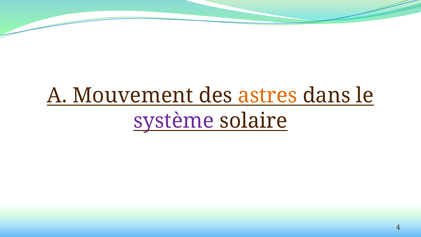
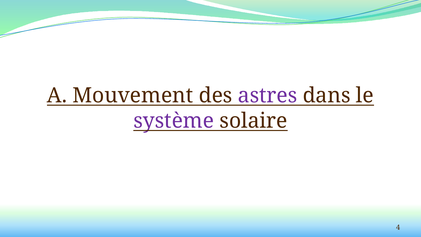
astres colour: orange -> purple (268, 95)
